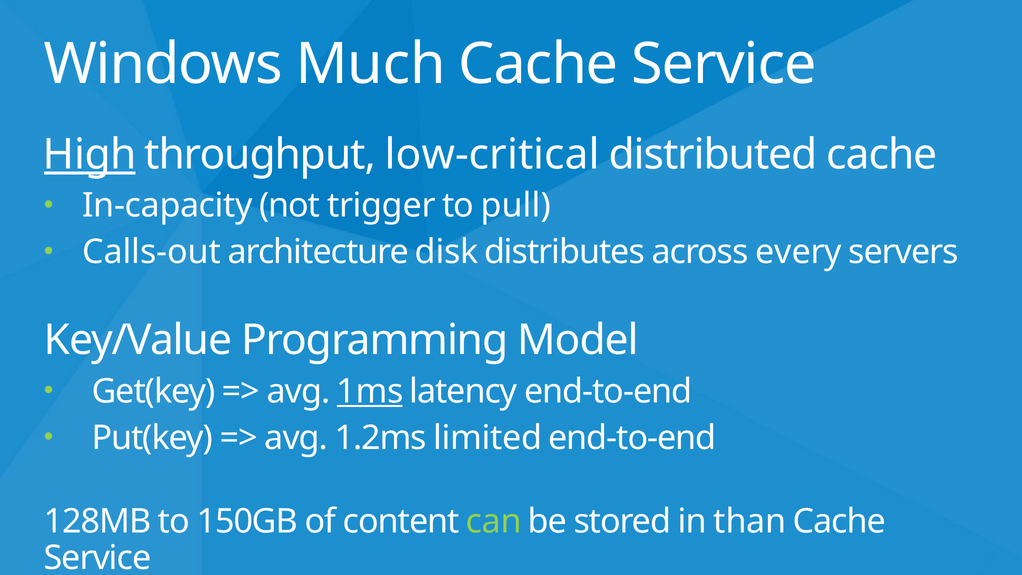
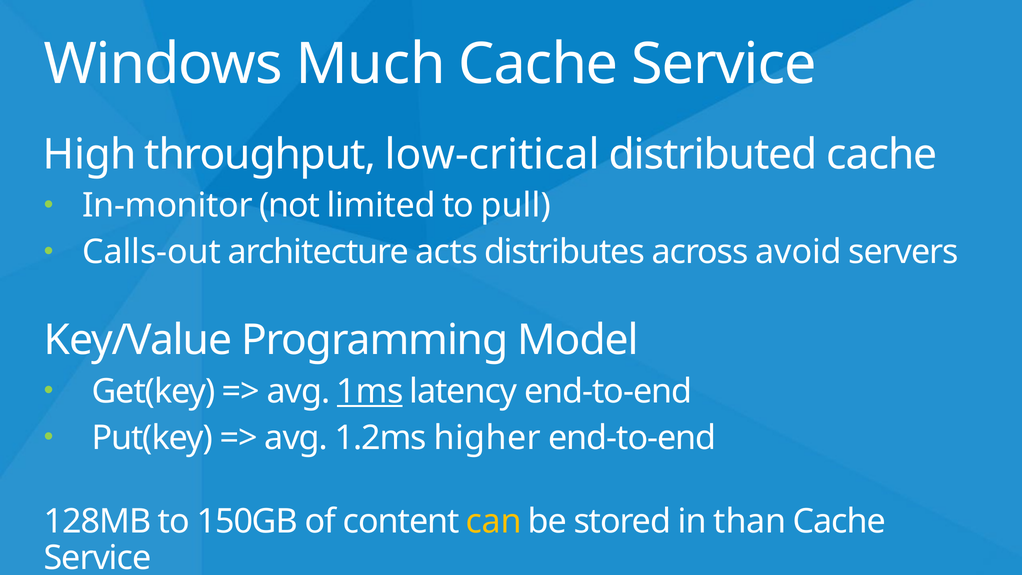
High underline: present -> none (90, 155)
In-capacity: In-capacity -> In-monitor (167, 206)
trigger: trigger -> limited (381, 206)
disk: disk -> acts (447, 252)
every: every -> avoid (799, 252)
limited: limited -> higher (487, 438)
can colour: light green -> yellow (494, 521)
